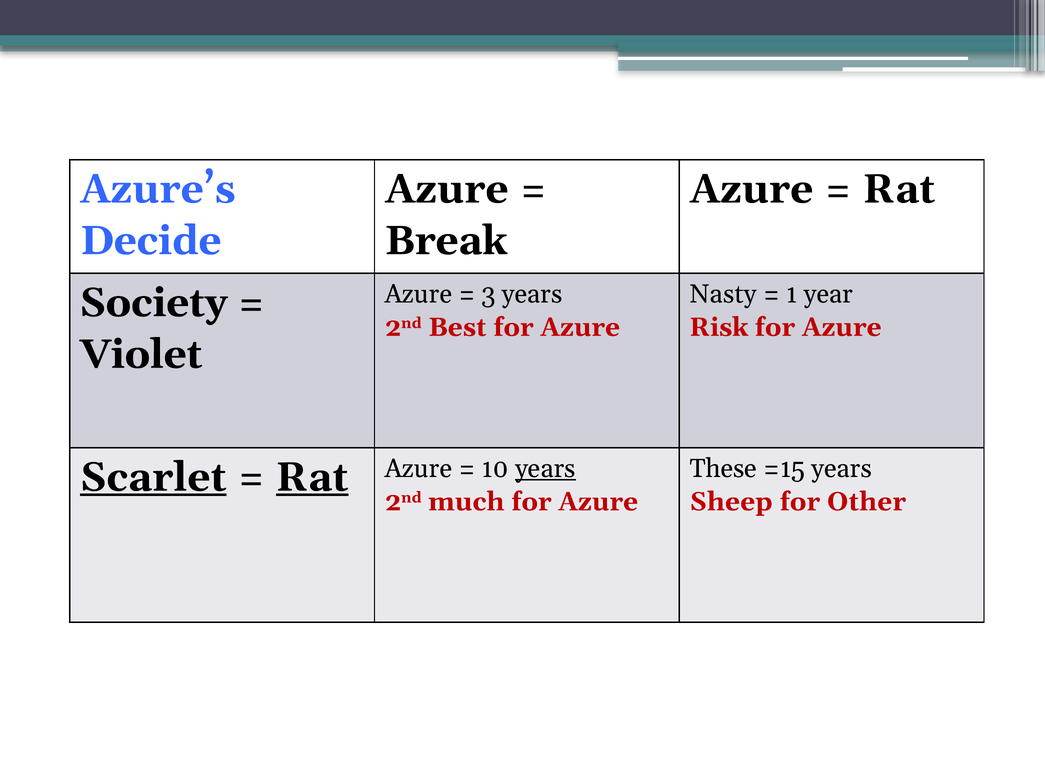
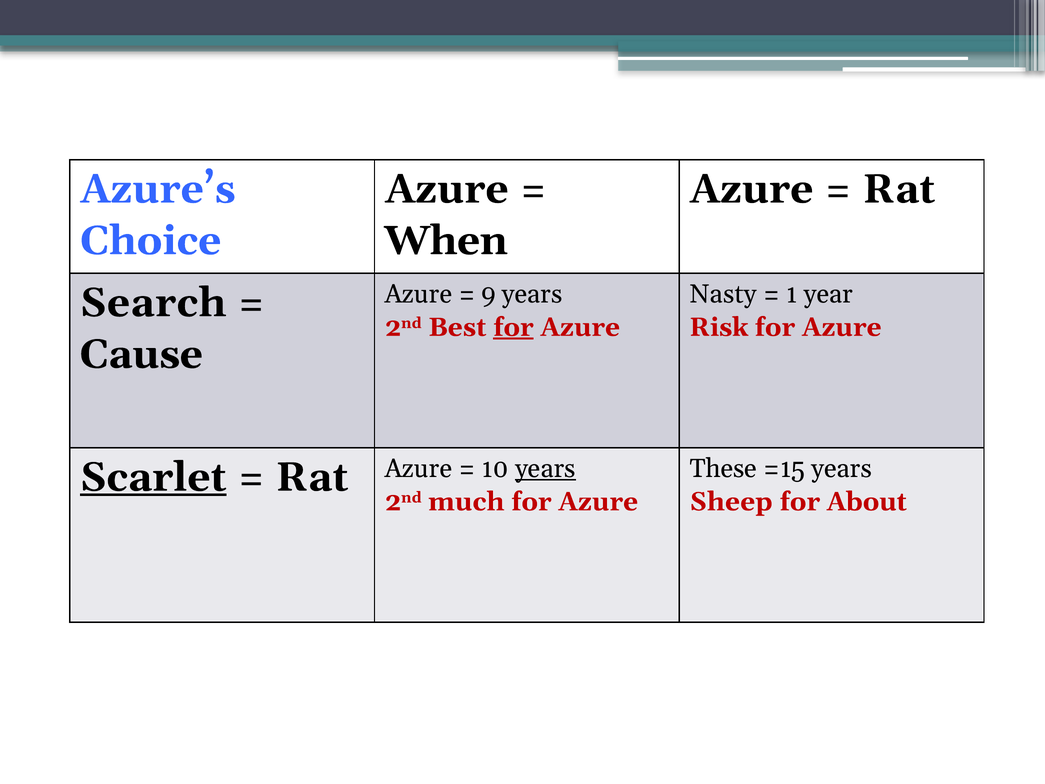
Decide: Decide -> Choice (151, 241)
Break: Break -> When (446, 241)
3: 3 -> 9 (489, 294)
Society: Society -> Search (153, 303)
for underline: none -> present (513, 327)
Violet: Violet -> Cause (141, 354)
Rat underline: present -> none (312, 477)
Other: Other -> About (867, 502)
